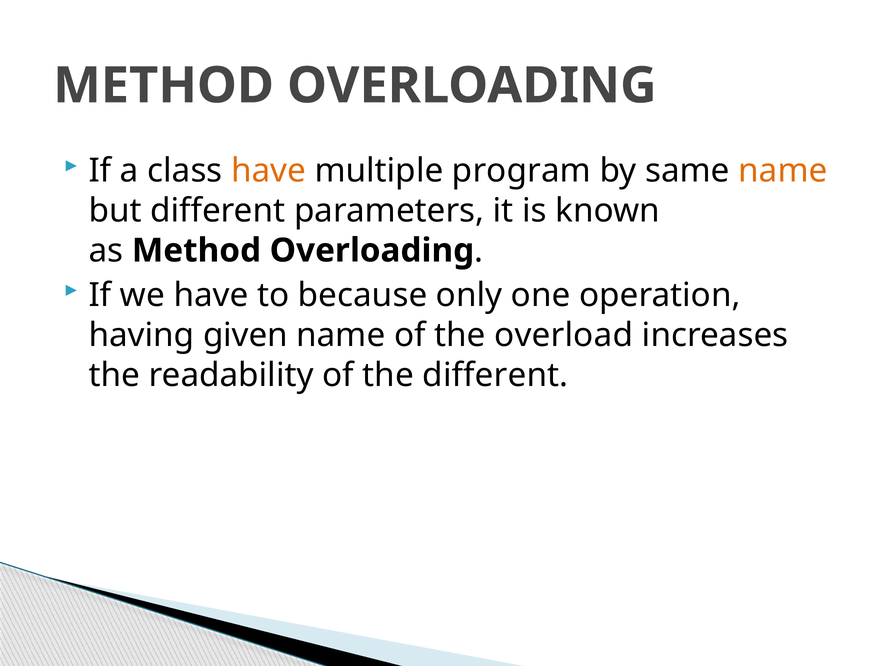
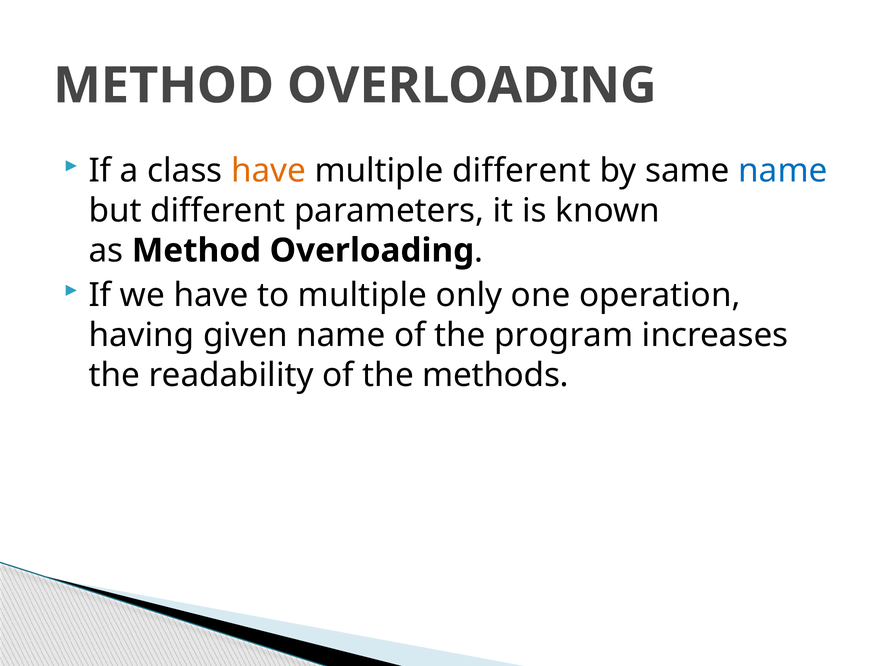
multiple program: program -> different (521, 171)
name colour: orange -> blue (783, 171)
to because: because -> multiple (363, 295)
overload: overload -> program (564, 335)
the different: different -> methods (496, 375)
